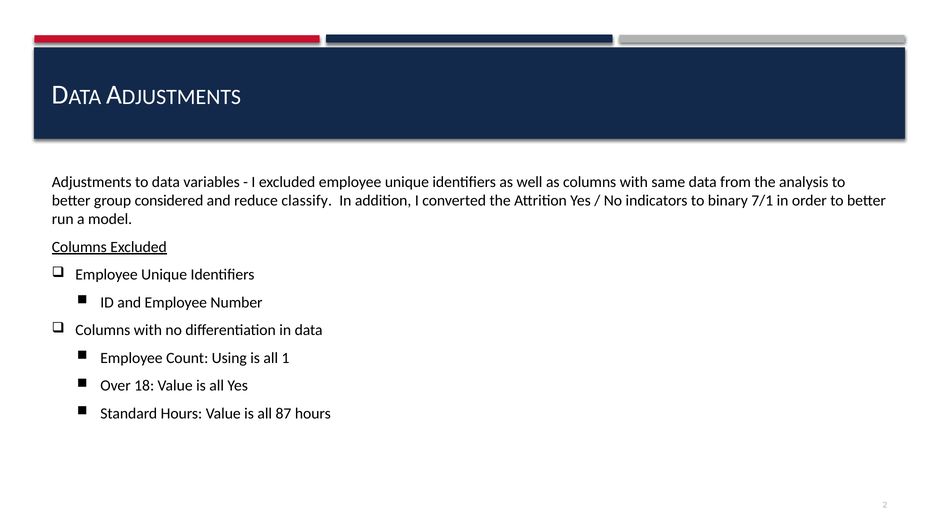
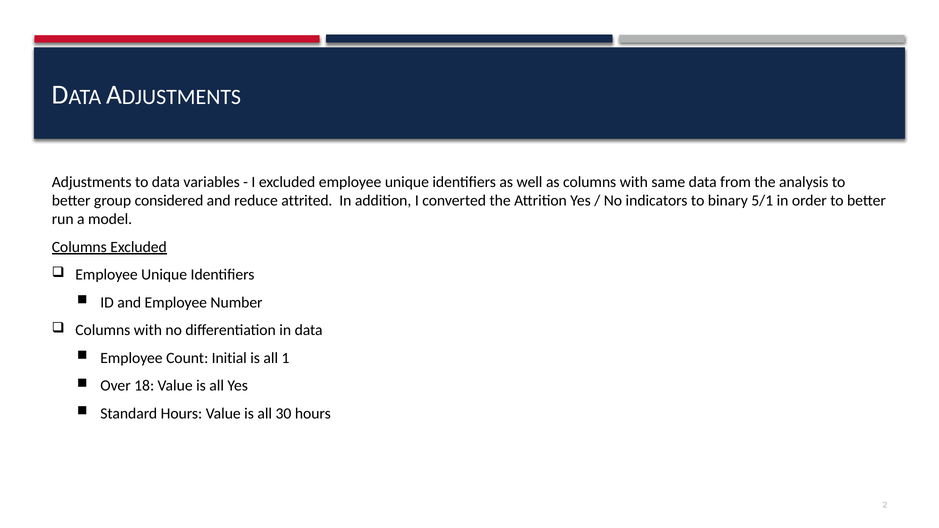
classify: classify -> attrited (307, 201)
7/1: 7/1 -> 5/1 (762, 201)
Using: Using -> Initial (229, 358)
87: 87 -> 30 (283, 414)
